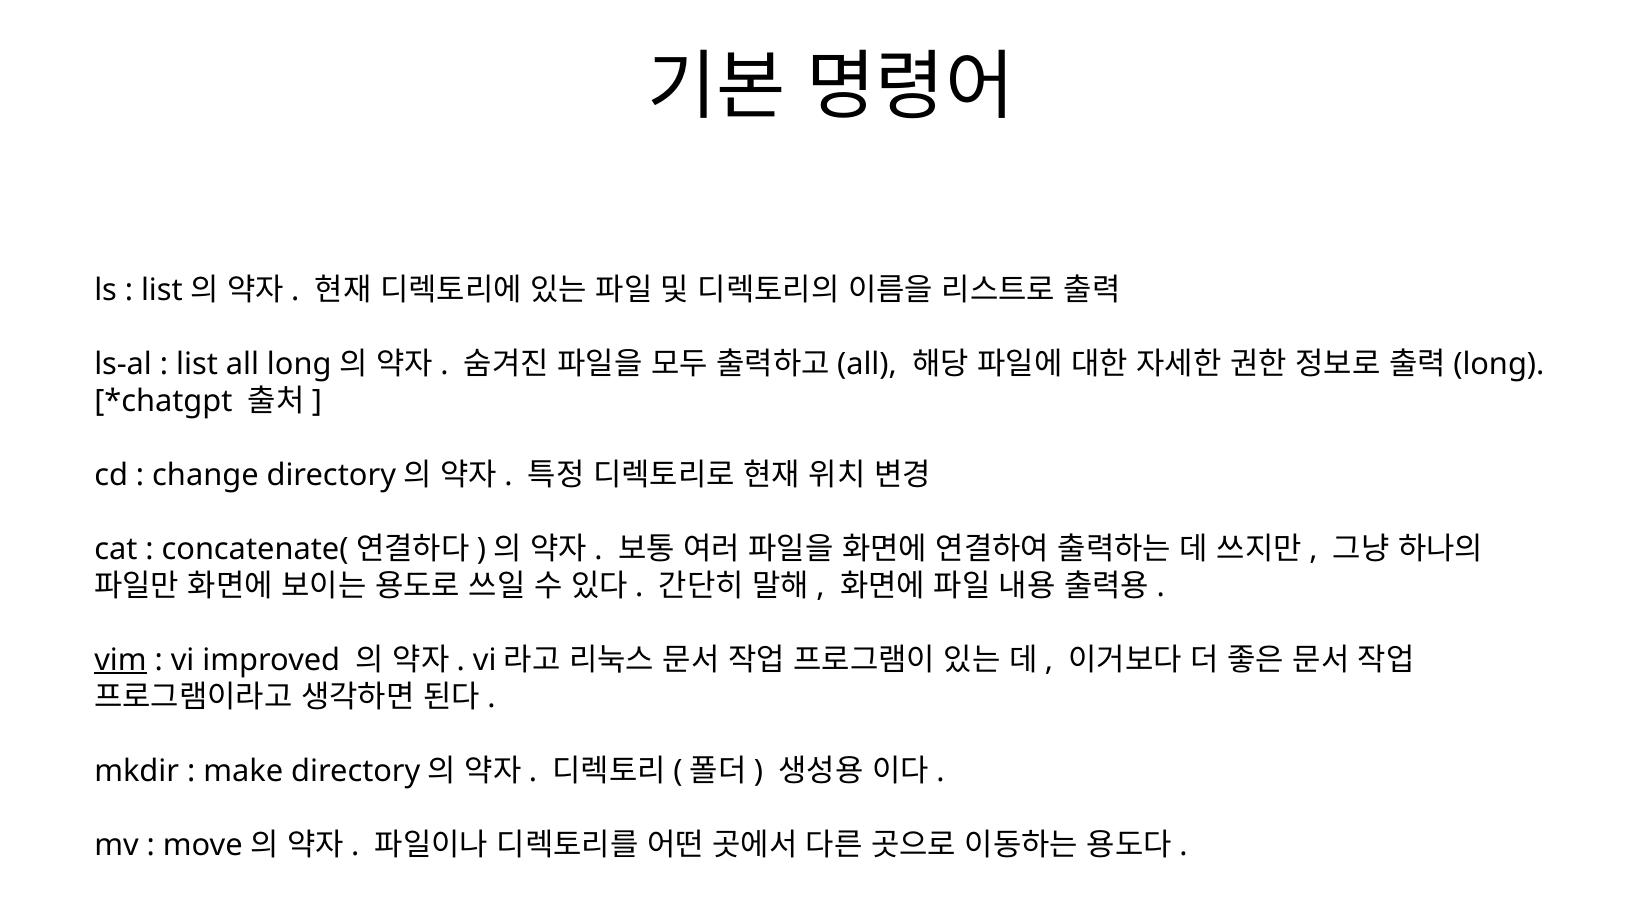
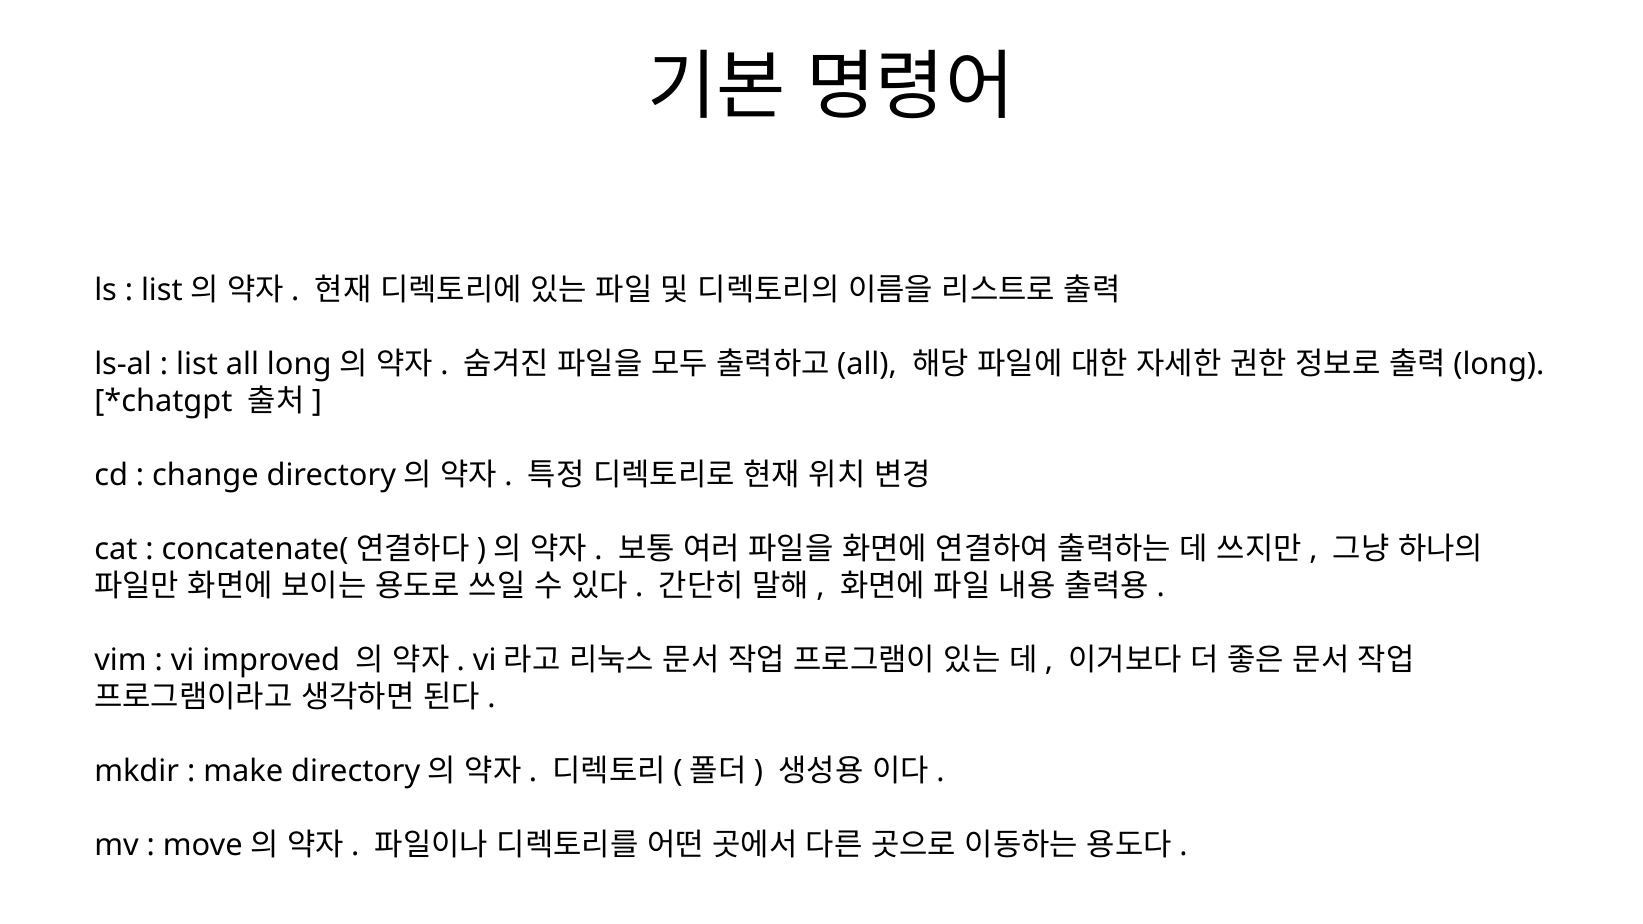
vim underline: present -> none (120, 660)
